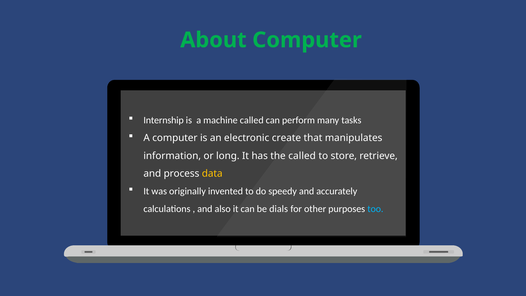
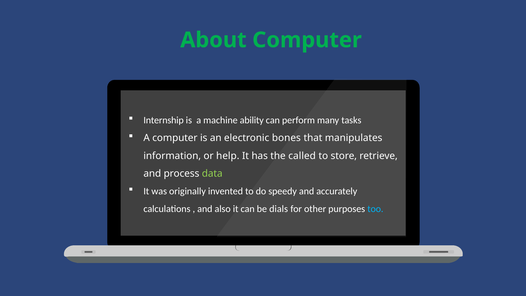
machine called: called -> ability (252, 120)
create: create -> bones (286, 138)
long: long -> help (228, 156)
data colour: yellow -> light green (212, 173)
